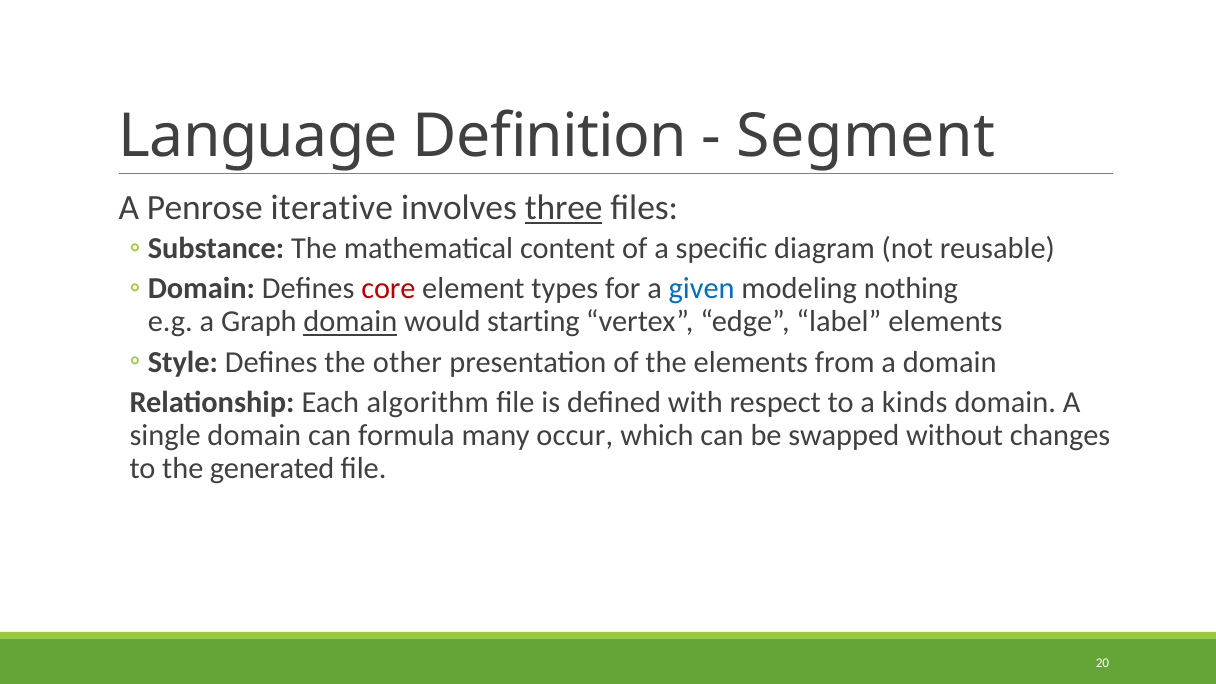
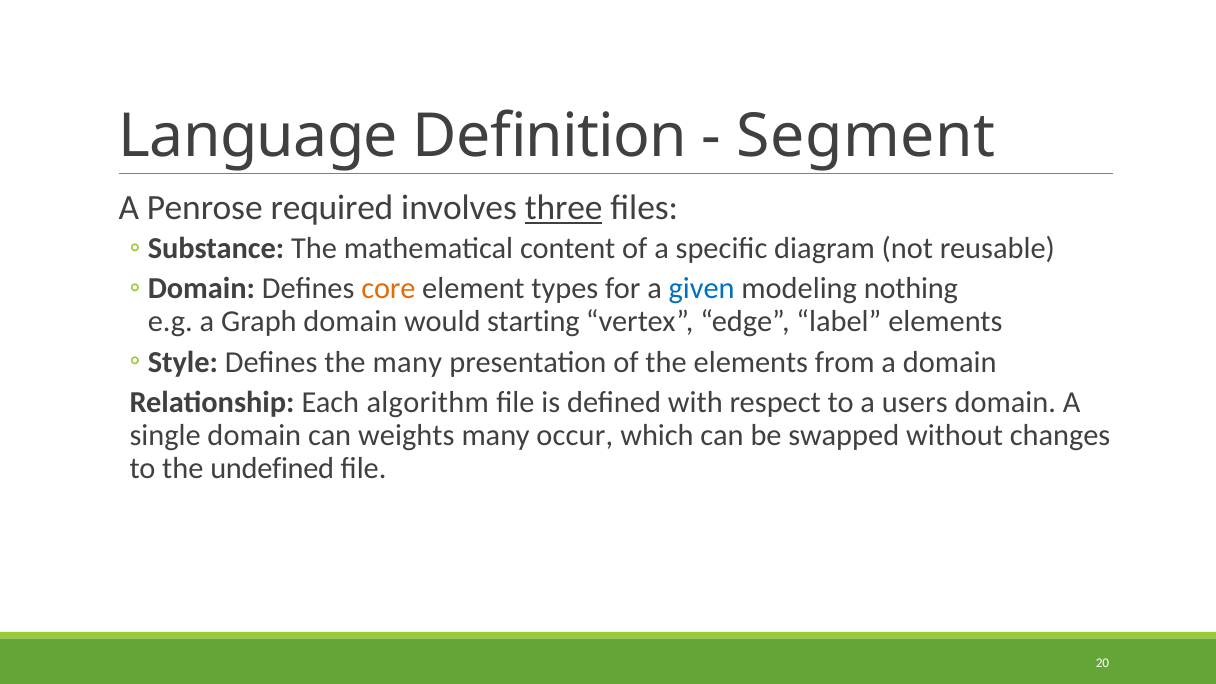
iterative: iterative -> required (332, 208)
core colour: red -> orange (388, 289)
domain underline: present -> none (350, 322)
the other: other -> many (407, 362)
kinds: kinds -> users (915, 402)
formula: formula -> weights (406, 435)
generated: generated -> undefined (272, 468)
